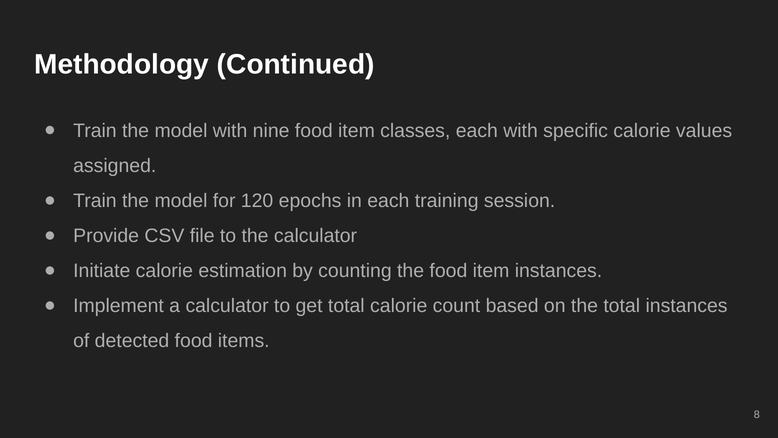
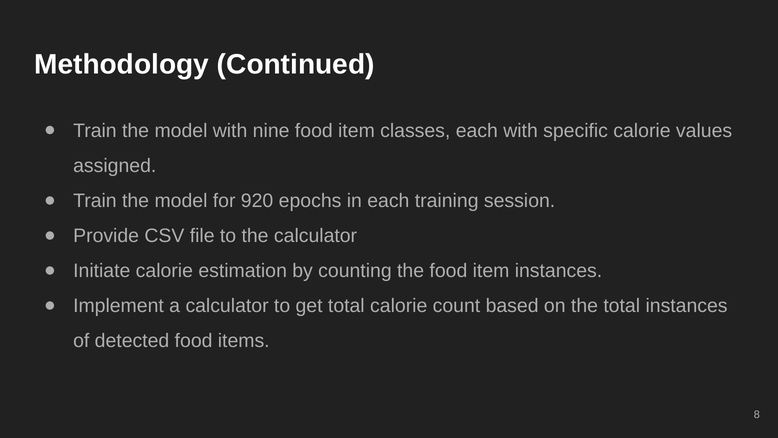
120: 120 -> 920 (257, 201)
